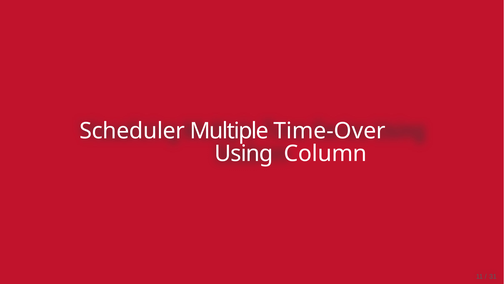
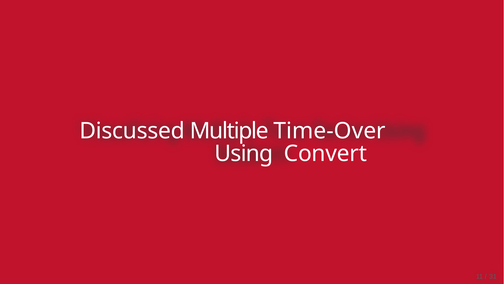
Scheduler: Scheduler -> Discussed (132, 131)
Column: Column -> Convert (325, 154)
